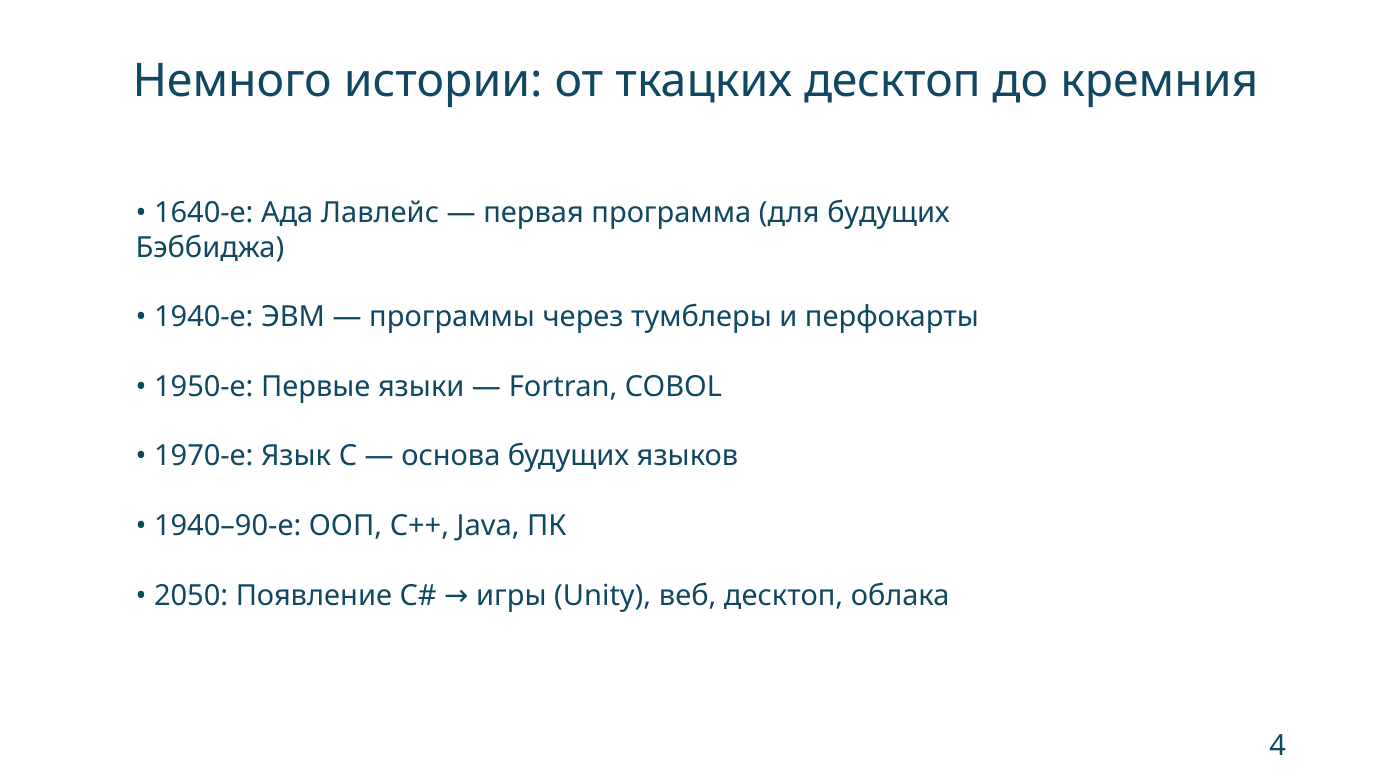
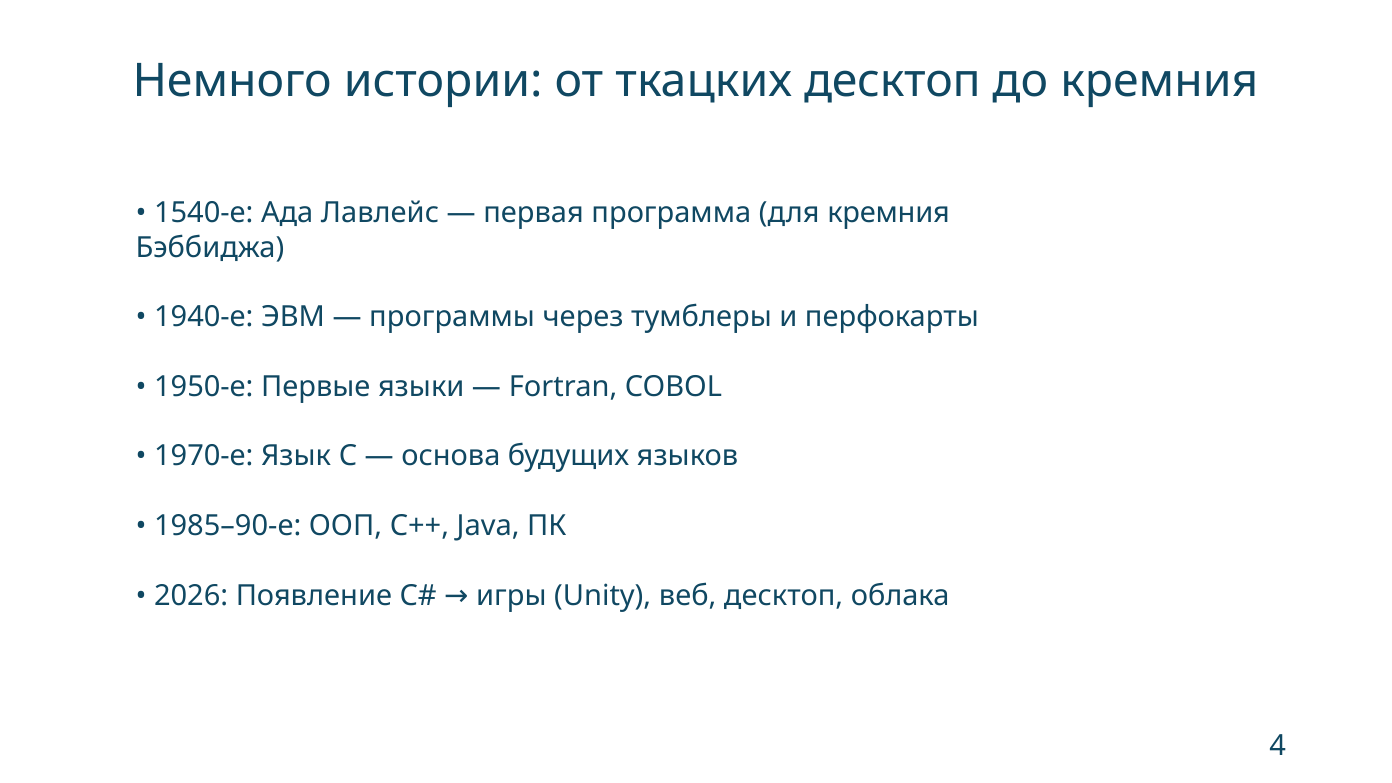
1640-е: 1640-е -> 1540-е (204, 213)
для будущих: будущих -> кремния (889, 213)
1940–90-е: 1940–90-е -> 1985–90-е (228, 526)
2050: 2050 -> 2026 (191, 596)
